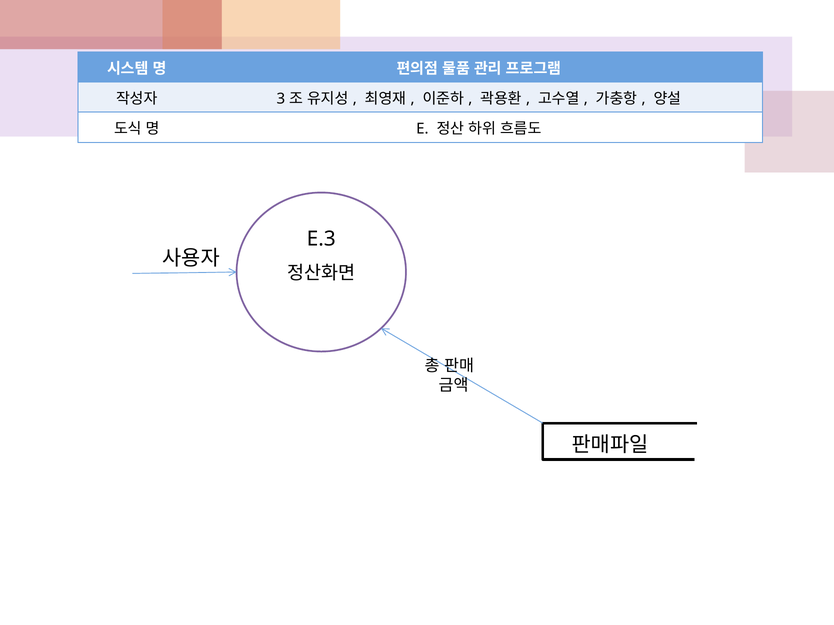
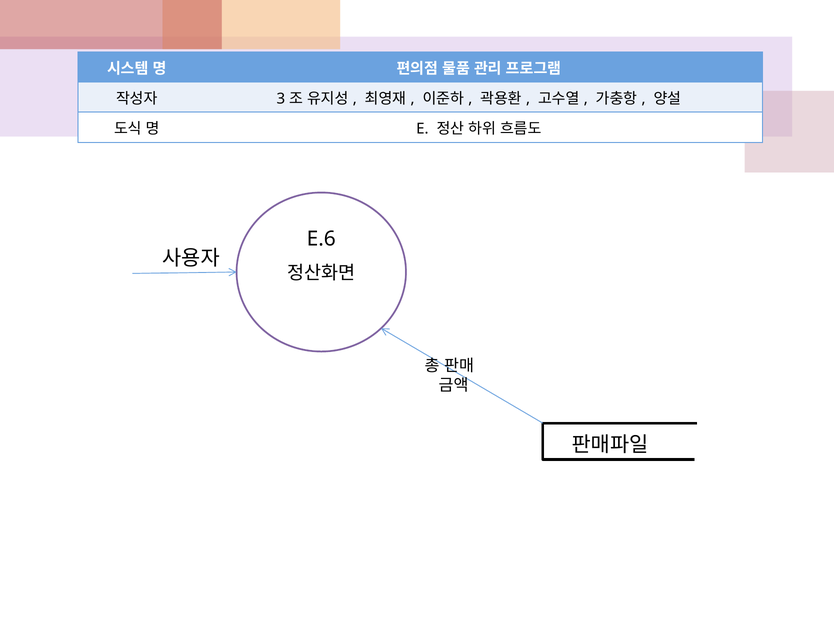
E.3: E.3 -> E.6 (321, 239)
